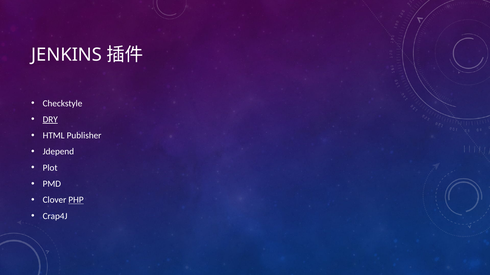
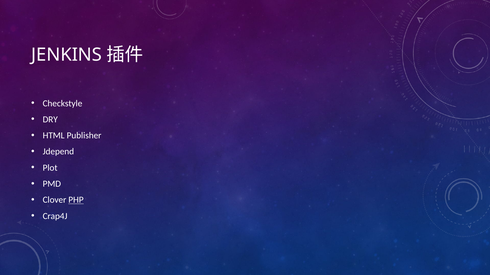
DRY underline: present -> none (50, 120)
